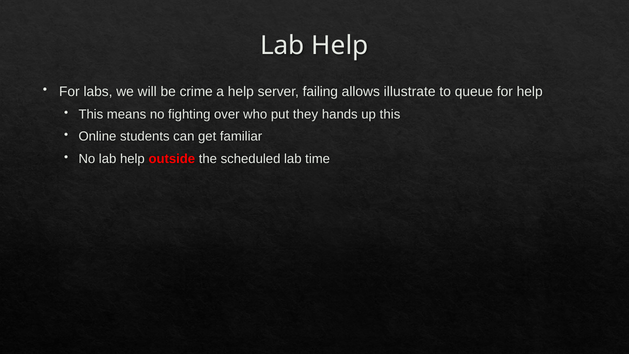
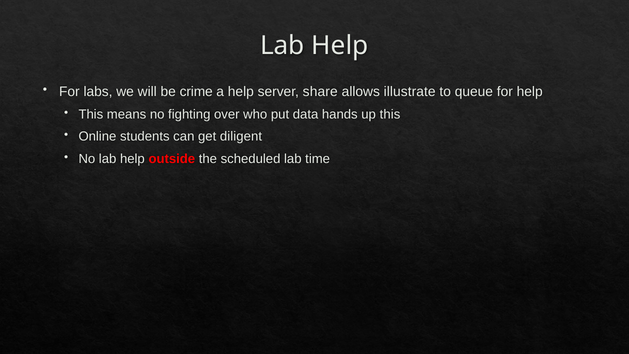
failing: failing -> share (320, 92)
they: they -> data (306, 114)
familiar: familiar -> diligent (241, 137)
